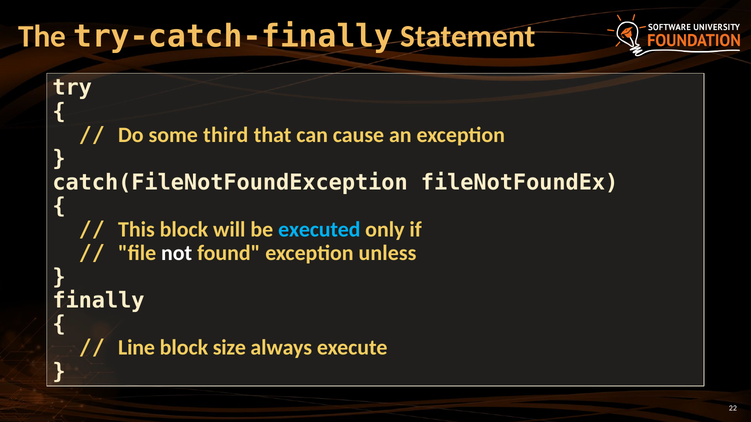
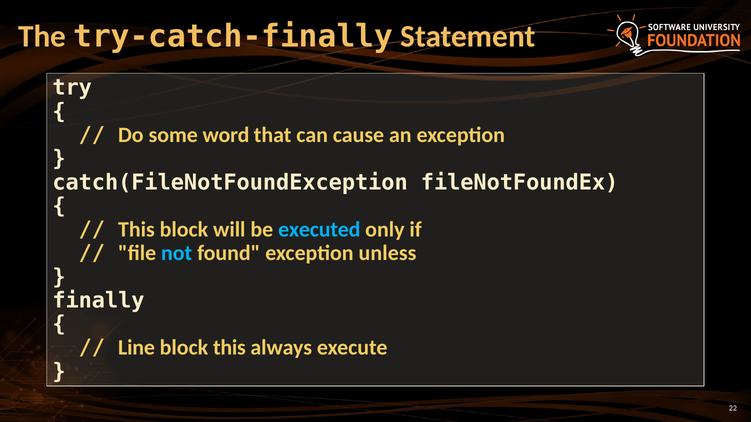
third: third -> word (226, 135)
not colour: white -> light blue (177, 254)
block size: size -> this (229, 348)
